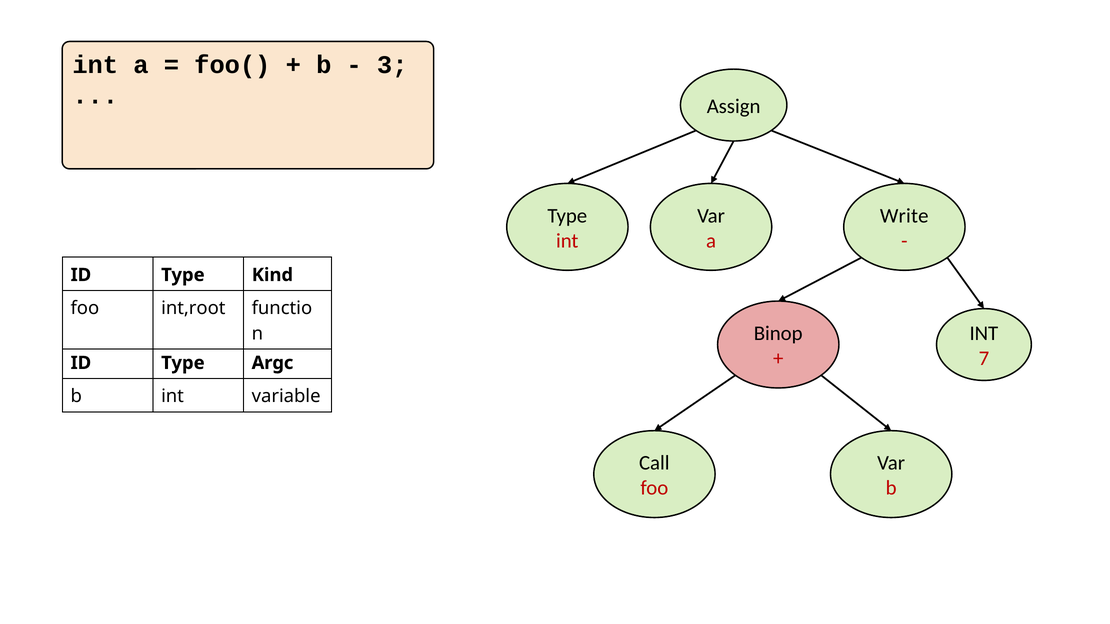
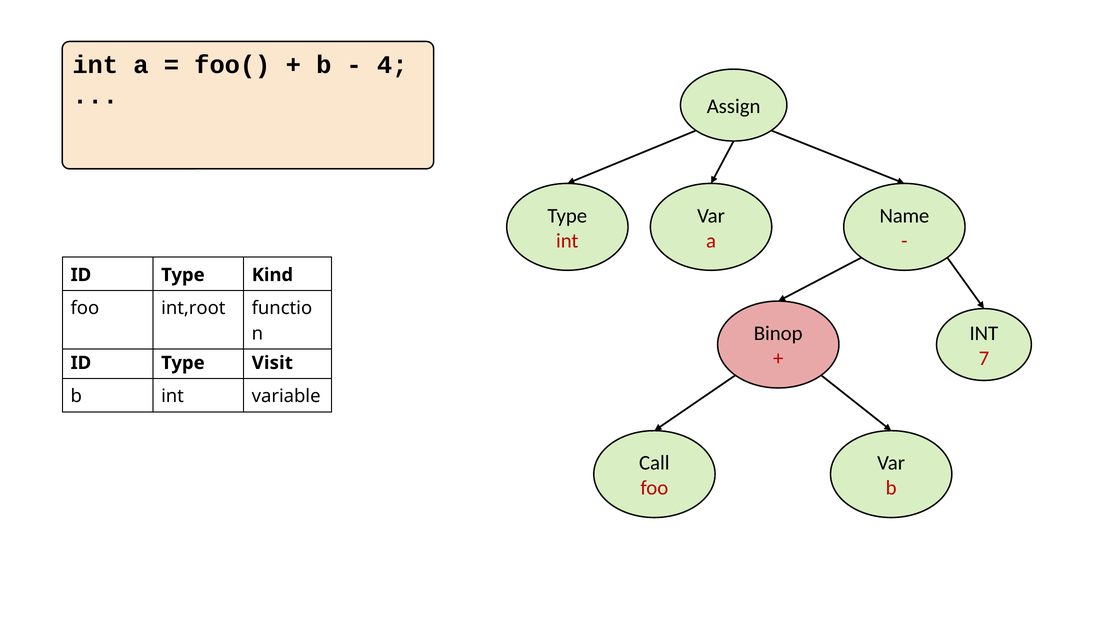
3: 3 -> 4 (392, 65)
Write: Write -> Name (904, 216)
Argc: Argc -> Visit (272, 363)
